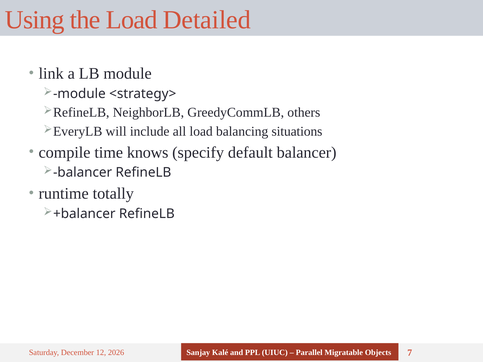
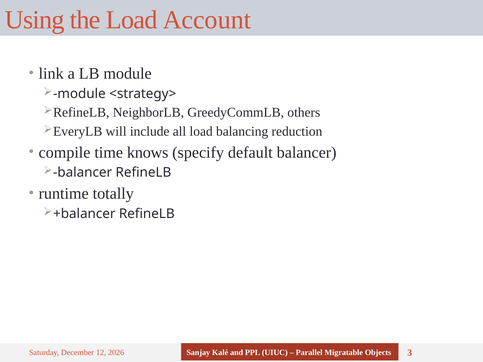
Detailed: Detailed -> Account (207, 20)
situations: situations -> reduction (297, 131)
7: 7 -> 3 (410, 353)
